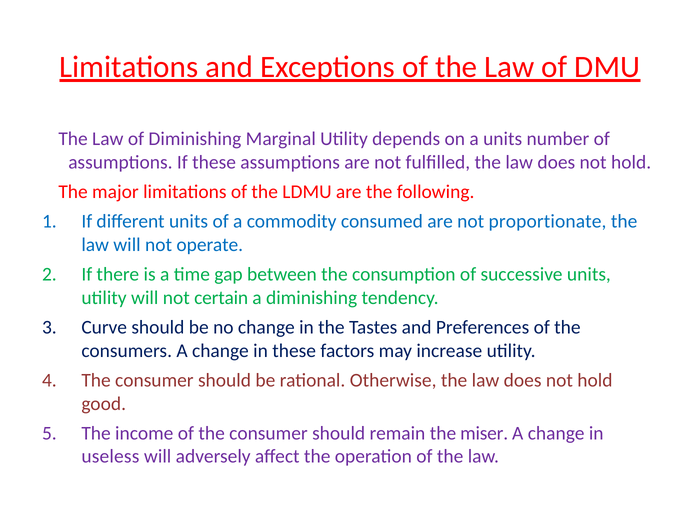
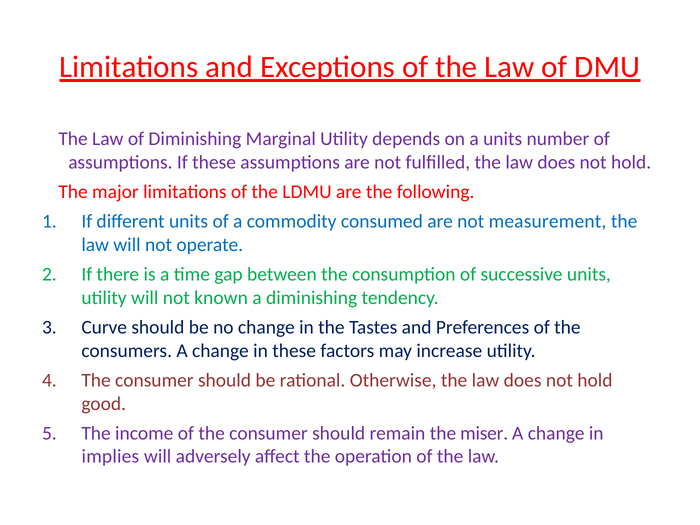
proportionate: proportionate -> measurement (547, 222)
certain: certain -> known (221, 298)
useless: useless -> implies (110, 457)
